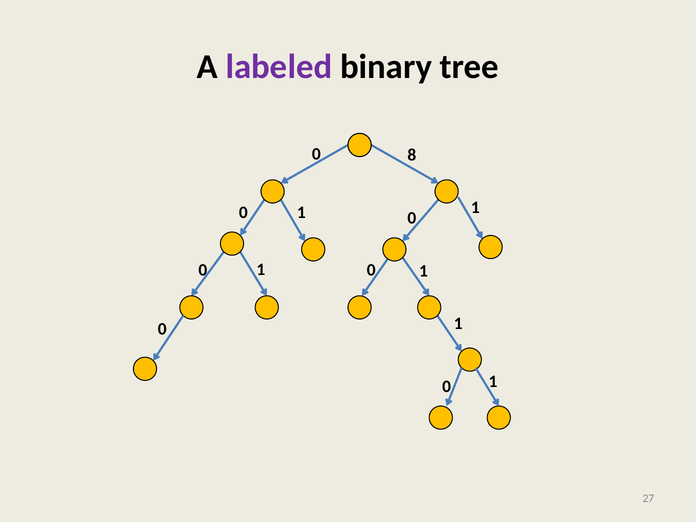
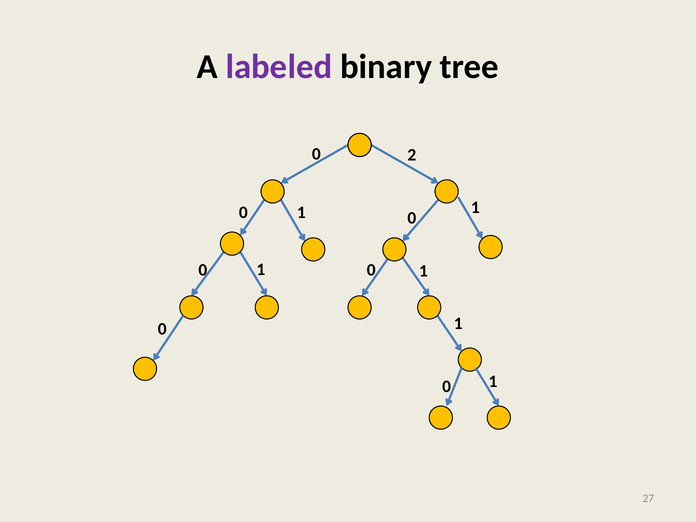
8: 8 -> 2 (412, 155)
